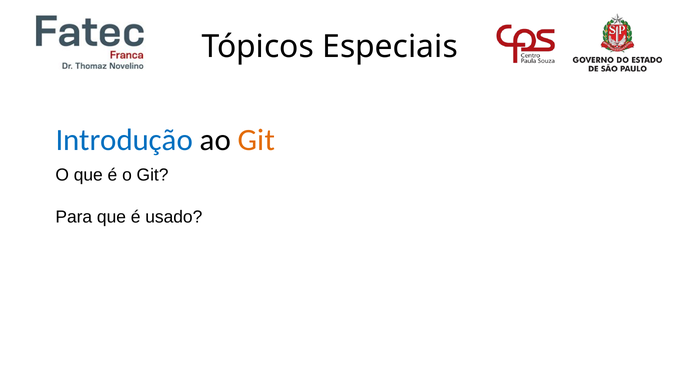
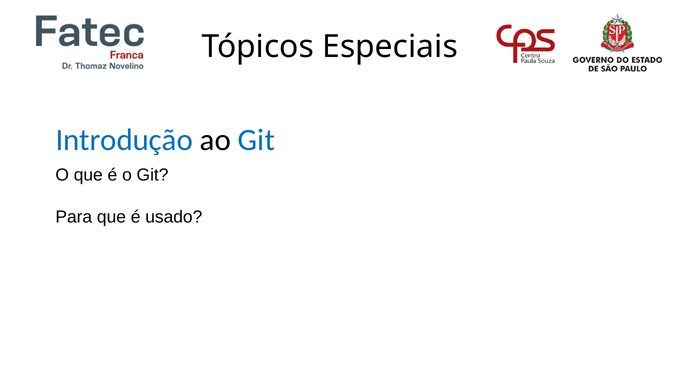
Git colour: orange -> blue (256, 140)
